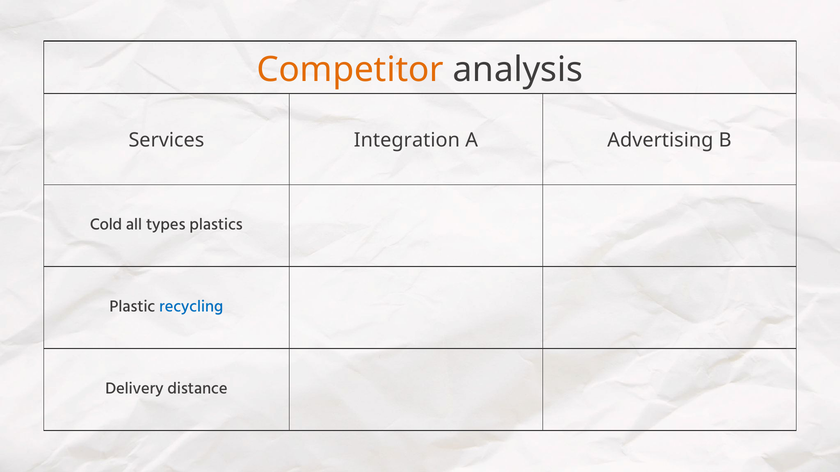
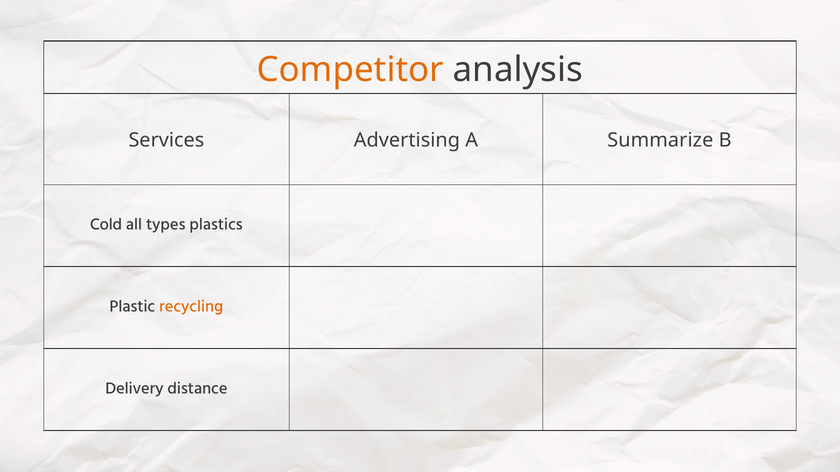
Integration: Integration -> Advertising (407, 140)
Advertising: Advertising -> Summarize (660, 140)
recycling colour: blue -> orange (191, 307)
